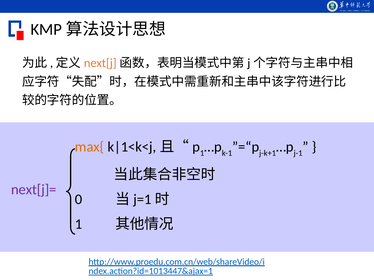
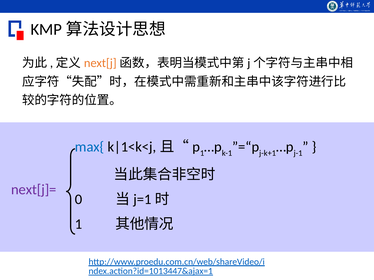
max{ colour: orange -> blue (90, 147)
